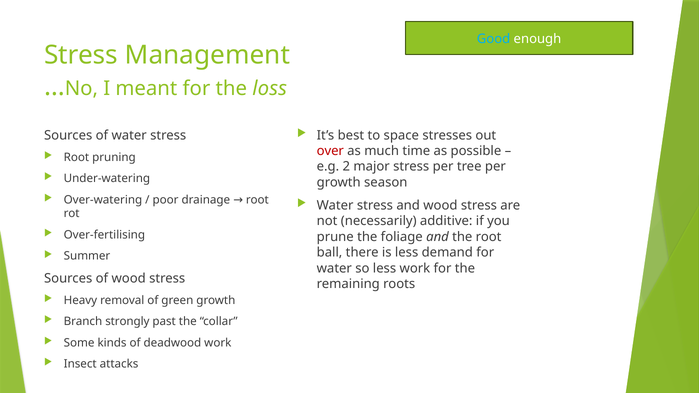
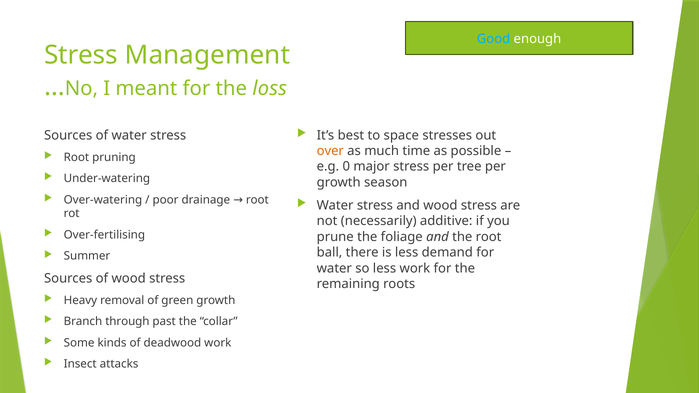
over colour: red -> orange (330, 151)
2: 2 -> 0 (346, 167)
strongly: strongly -> through (127, 322)
